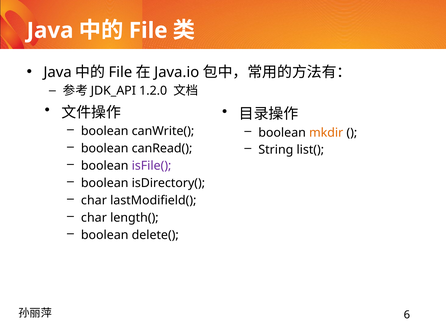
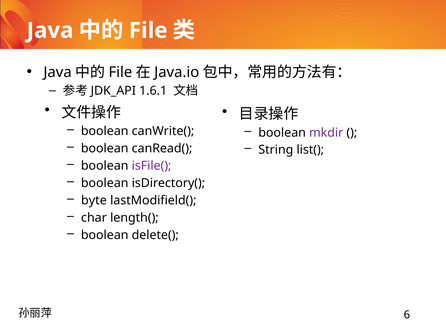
1.2.0: 1.2.0 -> 1.6.1 (153, 91)
mkdir colour: orange -> purple (326, 133)
char: char -> byte (94, 201)
